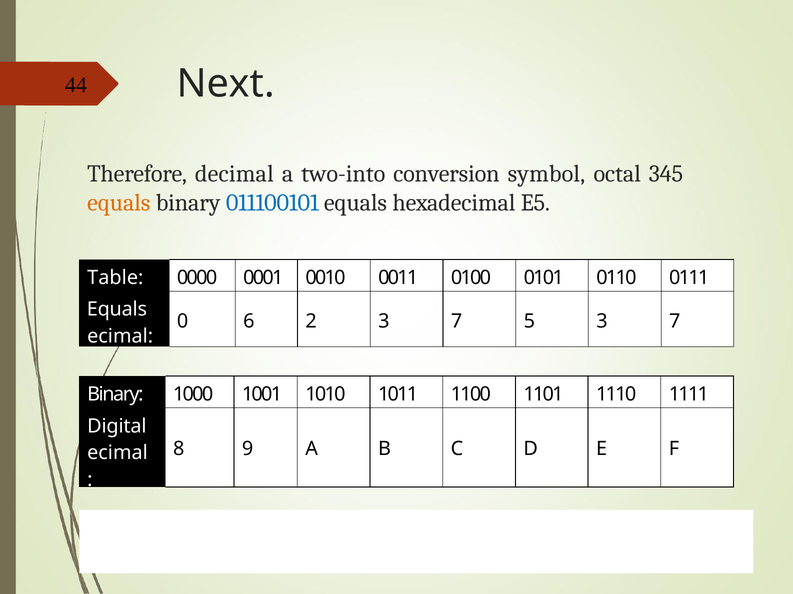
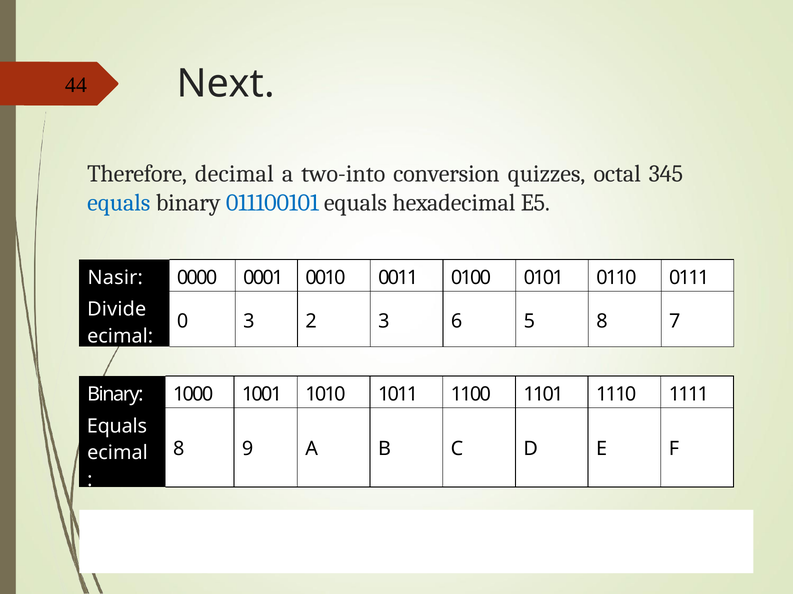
symbol: symbol -> quizzes (547, 174)
equals colour: orange -> blue (119, 203)
Table: Table -> Nasir (115, 278)
Equals: Equals -> Divide (117, 310)
0 6: 6 -> 3 (249, 322)
2 3 7: 7 -> 6 (457, 322)
5 3: 3 -> 8 (602, 322)
Digital: Digital -> Equals (117, 427)
